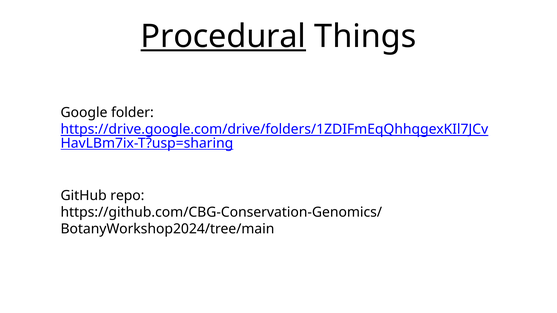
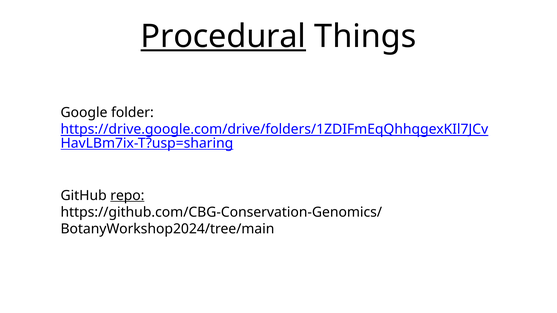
repo underline: none -> present (127, 196)
